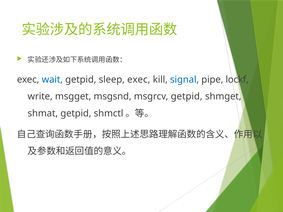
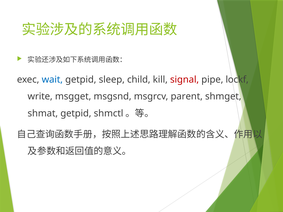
sleep exec: exec -> child (139, 80)
signal colour: blue -> red (185, 80)
msgrcv getpid: getpid -> parent (187, 97)
